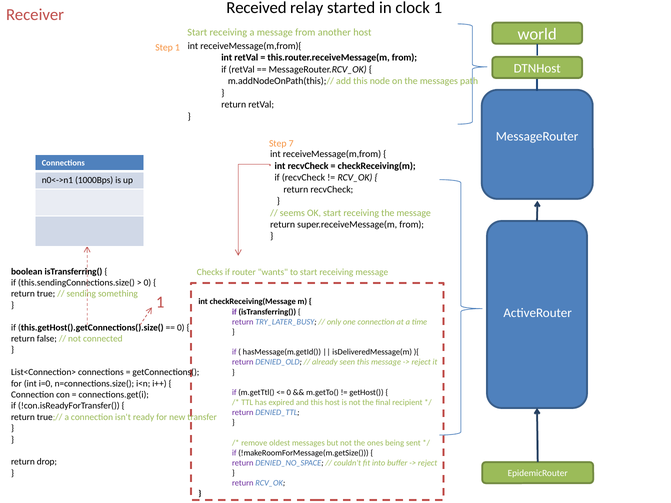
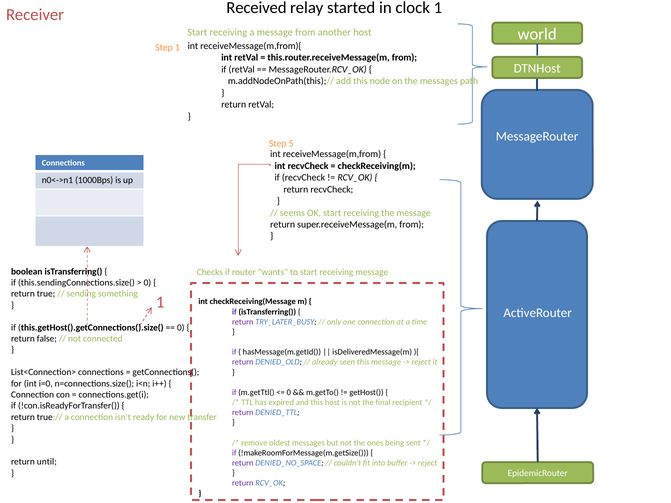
7: 7 -> 5 (291, 144)
drop: drop -> until (47, 462)
